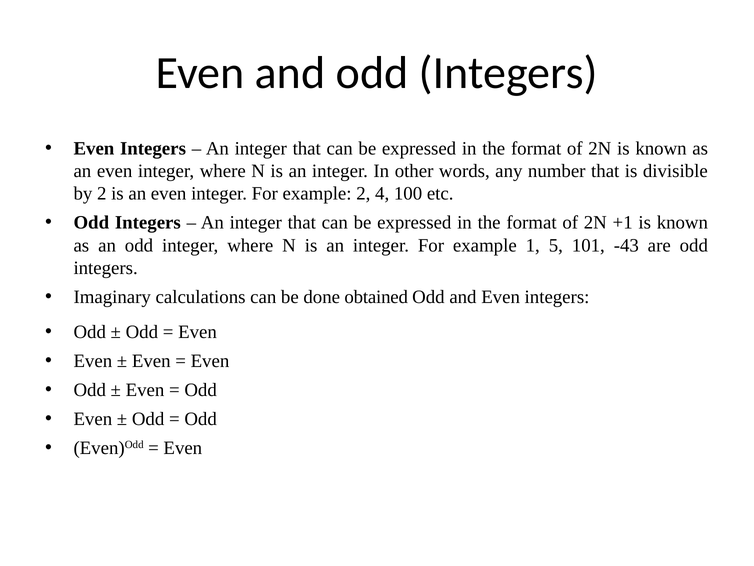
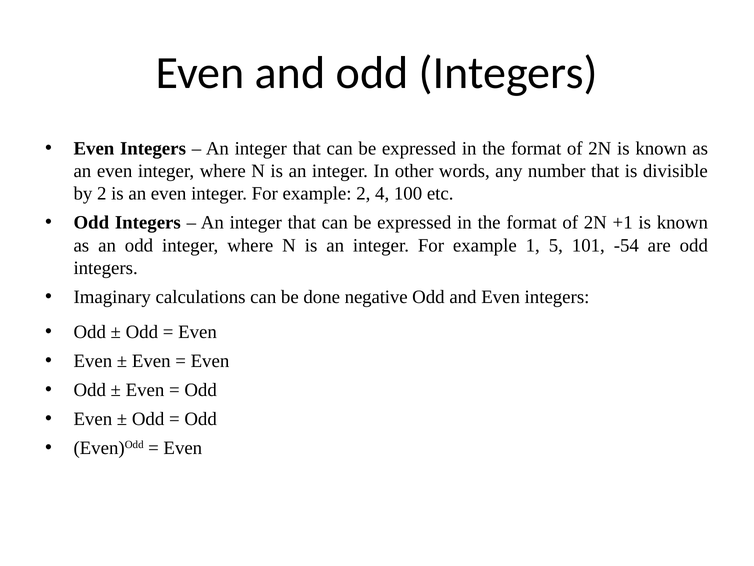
-43: -43 -> -54 (626, 245)
obtained: obtained -> negative (376, 297)
